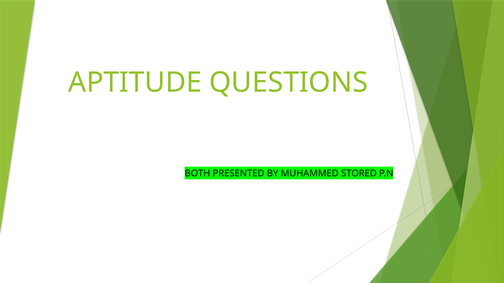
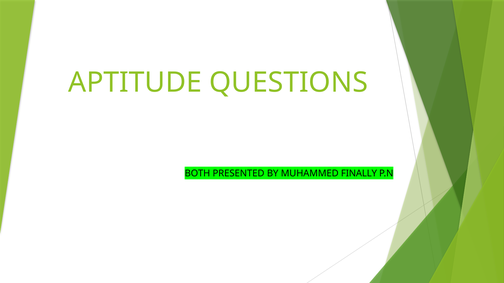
STORED: STORED -> FINALLY (359, 174)
